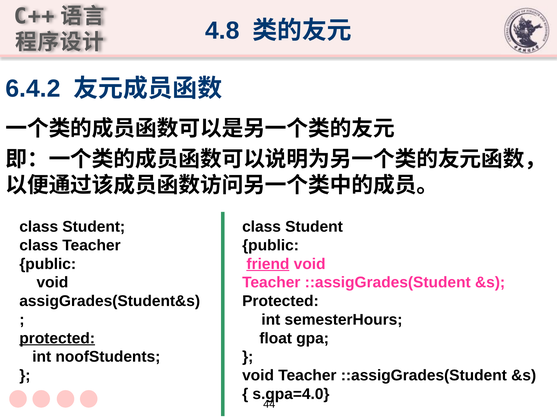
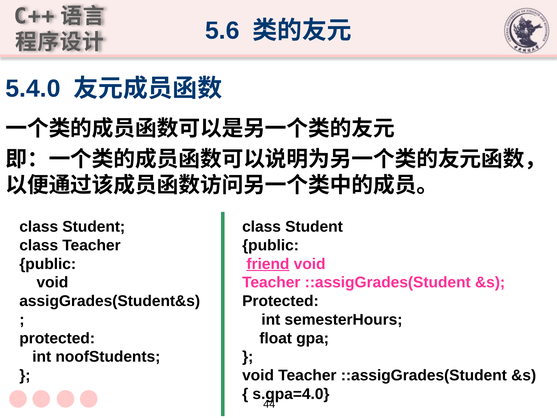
4.8: 4.8 -> 5.6 (222, 31)
6.4.2: 6.4.2 -> 5.4.0 (33, 89)
protected underline: present -> none (57, 338)
